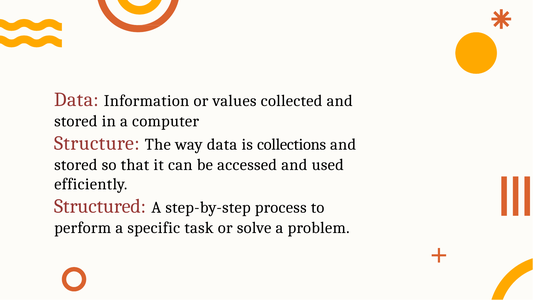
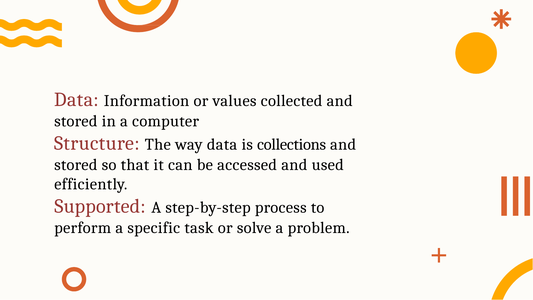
Structured: Structured -> Supported (100, 206)
